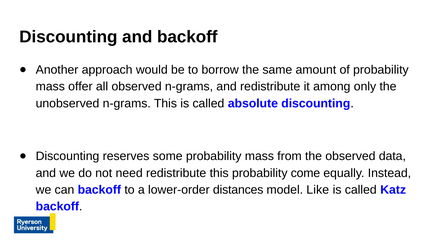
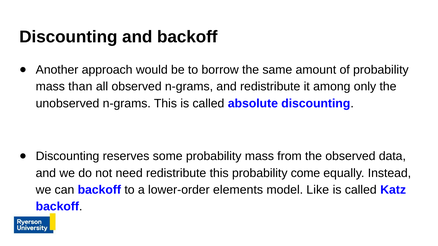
offer: offer -> than (80, 87)
distances: distances -> elements (238, 190)
